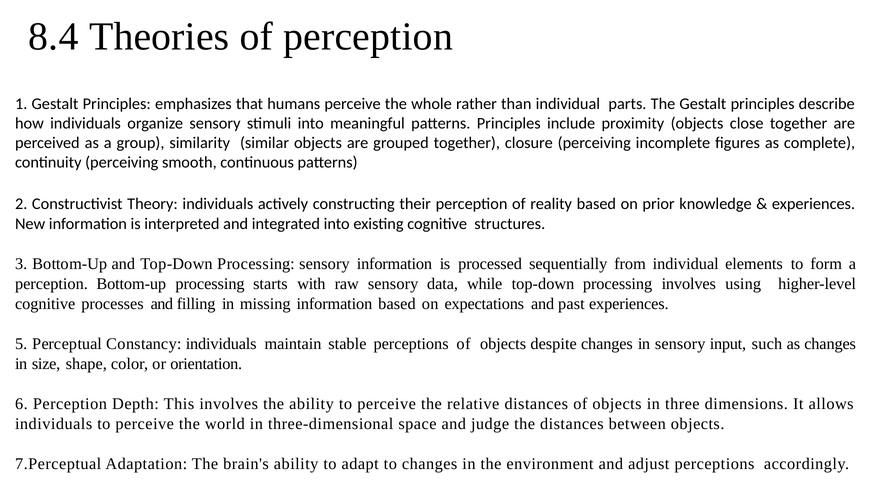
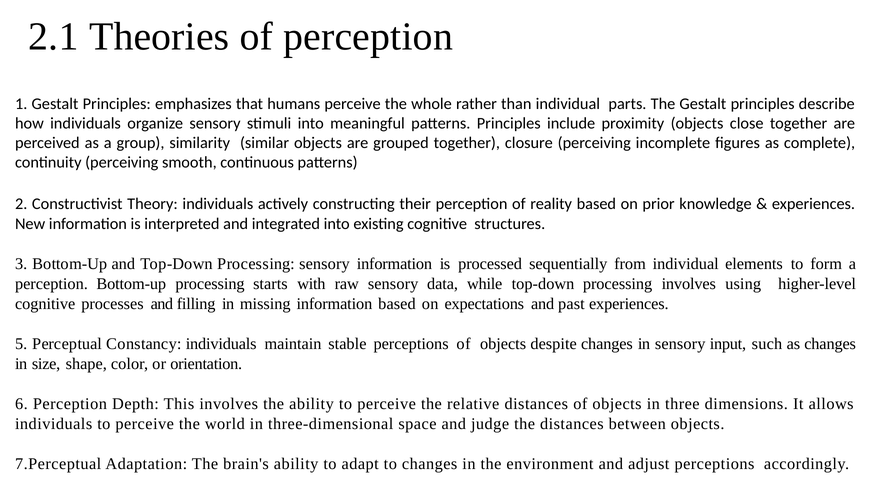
8.4: 8.4 -> 2.1 (53, 37)
